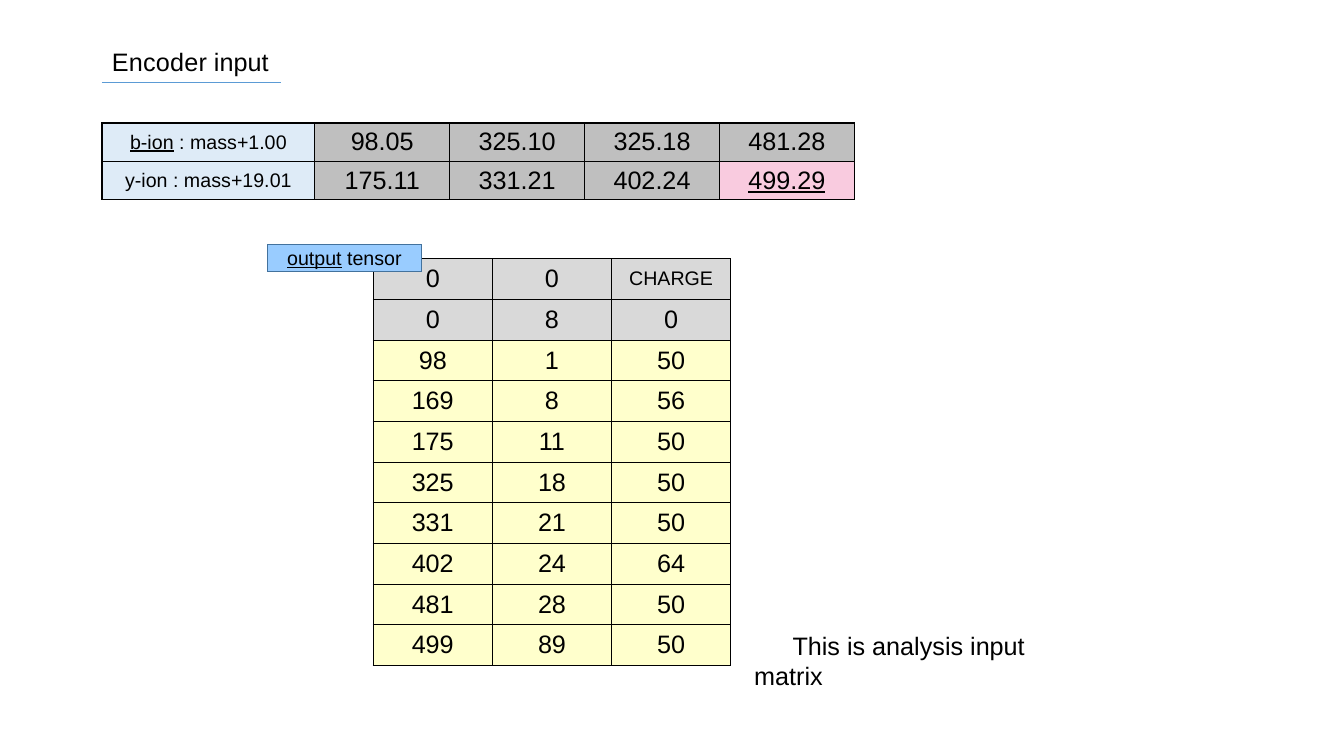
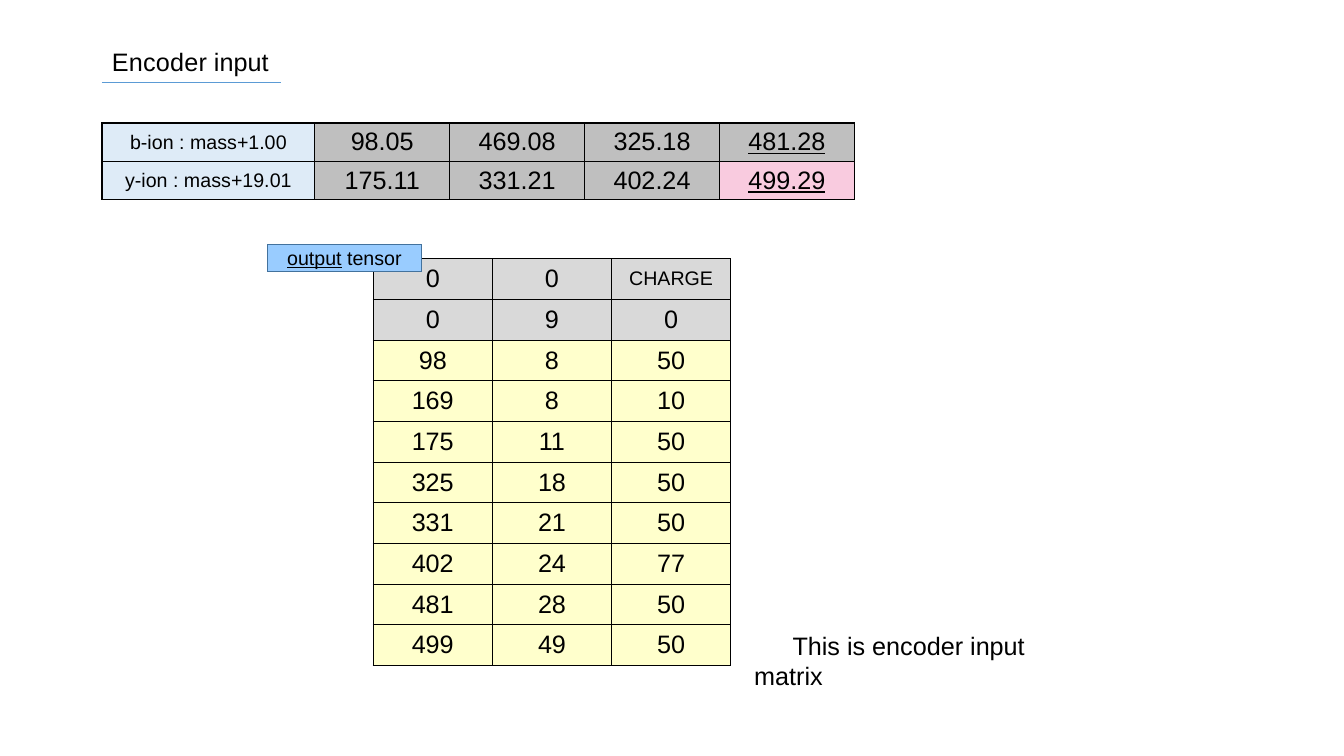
b-ion underline: present -> none (152, 143)
325.10: 325.10 -> 469.08 (517, 143)
481.28 underline: none -> present (787, 143)
0 8: 8 -> 9 (552, 320)
98 1: 1 -> 8 (552, 361)
56: 56 -> 10 (671, 402)
64: 64 -> 77 (671, 564)
89: 89 -> 49 (552, 646)
is analysis: analysis -> encoder (918, 647)
